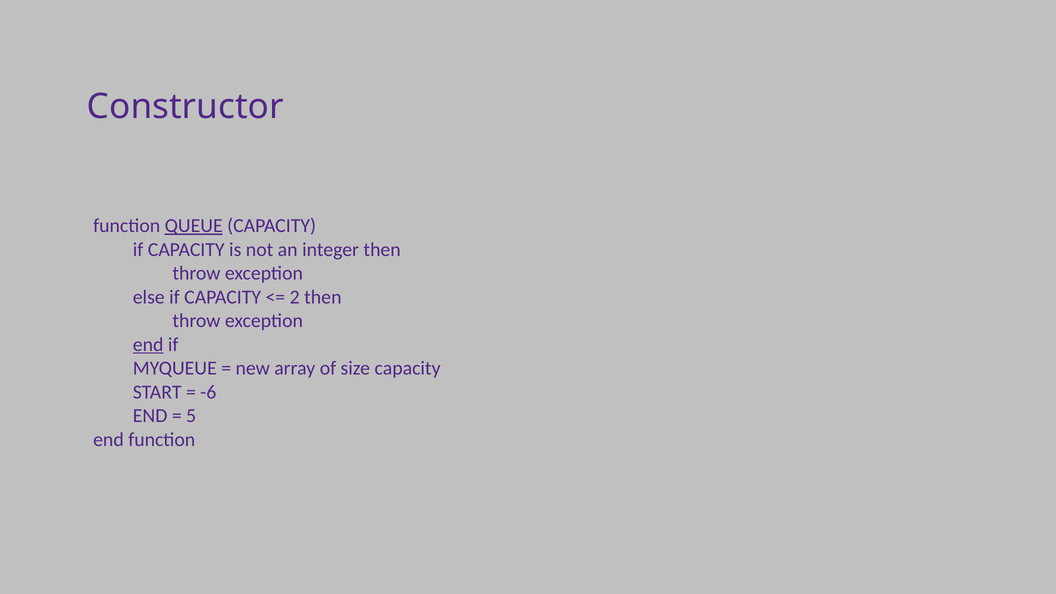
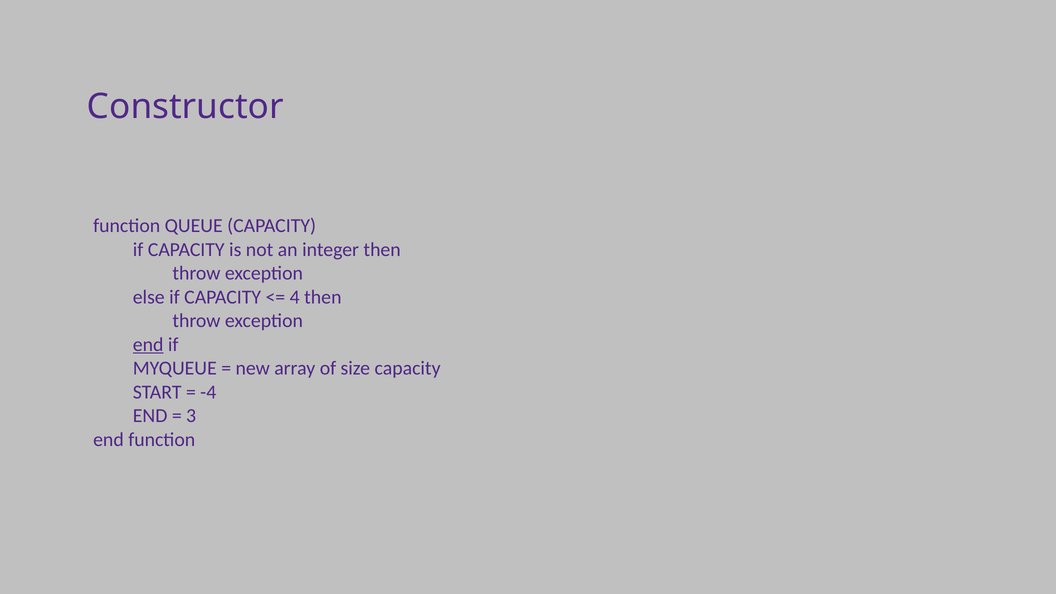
QUEUE underline: present -> none (194, 226)
2: 2 -> 4 (295, 297)
-6: -6 -> -4 (208, 392)
5: 5 -> 3 (191, 416)
